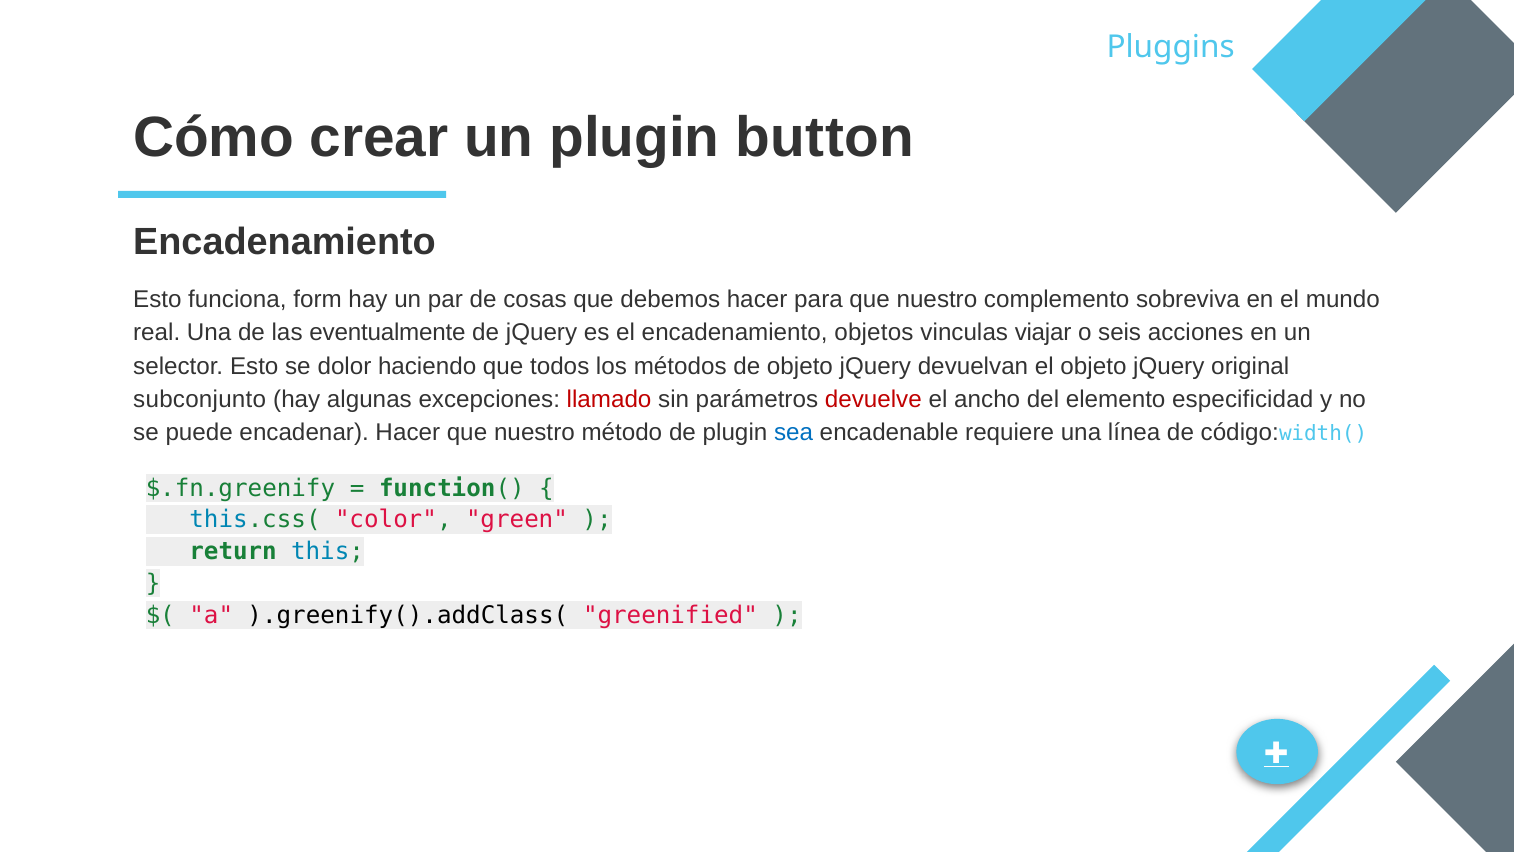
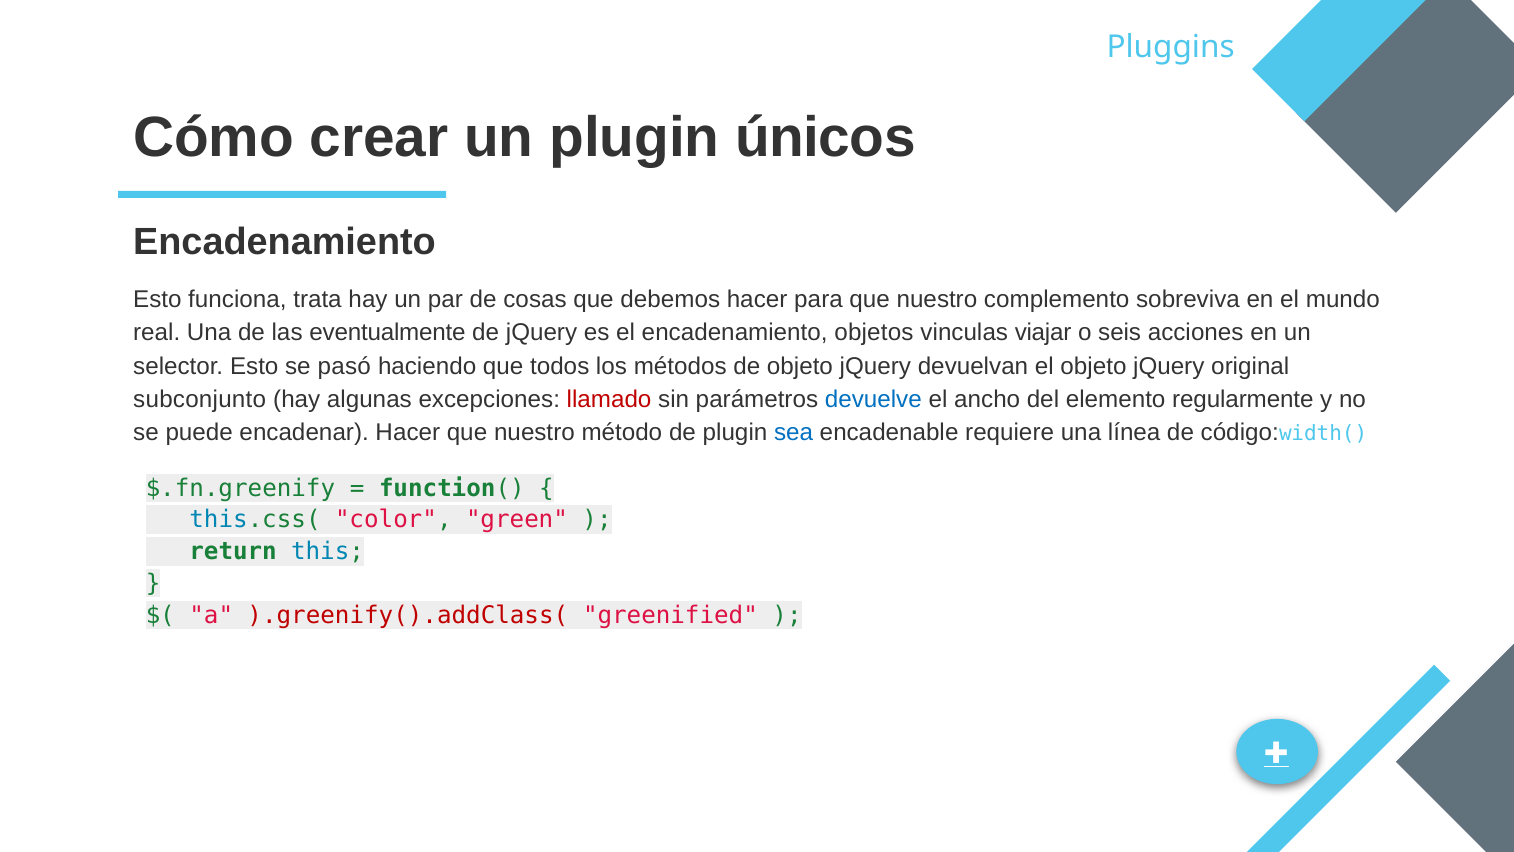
button: button -> únicos (825, 138)
form: form -> trata (318, 299)
dolor: dolor -> pasó (344, 366)
devuelve colour: red -> blue (873, 399)
especificidad: especificidad -> regularmente (1243, 399)
).greenify().addClass( colour: black -> red (408, 615)
